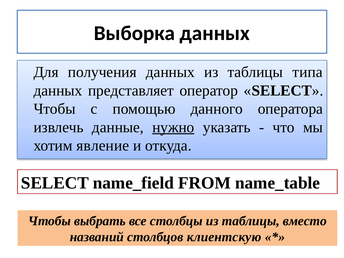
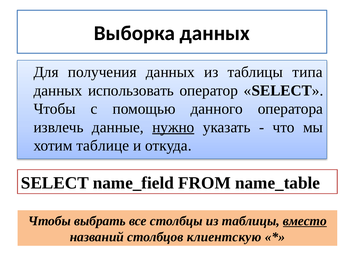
представляет: представляет -> использовать (131, 91)
явление: явление -> таблице (103, 146)
вместо underline: none -> present (305, 221)
